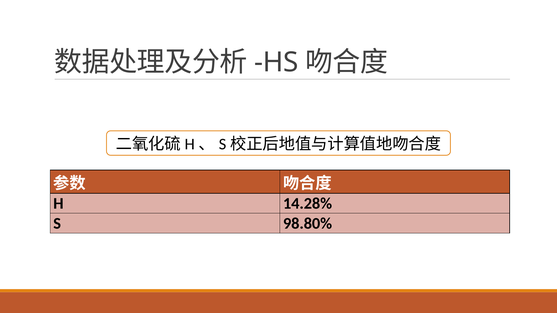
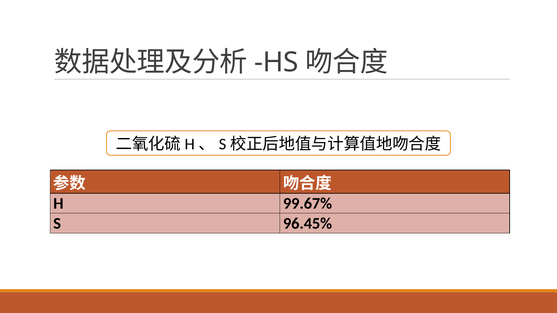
14.28%: 14.28% -> 99.67% (308, 204)
98.80%: 98.80% -> 96.45% (308, 224)
